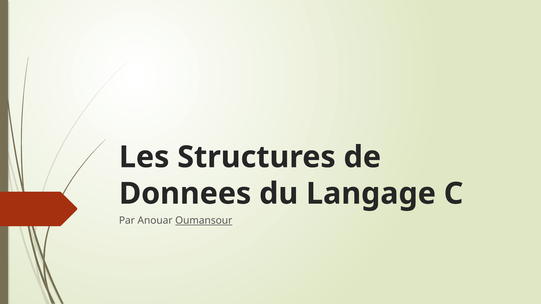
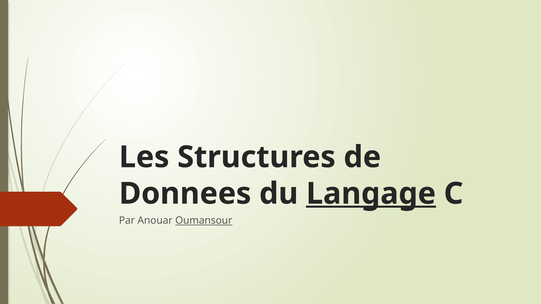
Langage underline: none -> present (371, 194)
